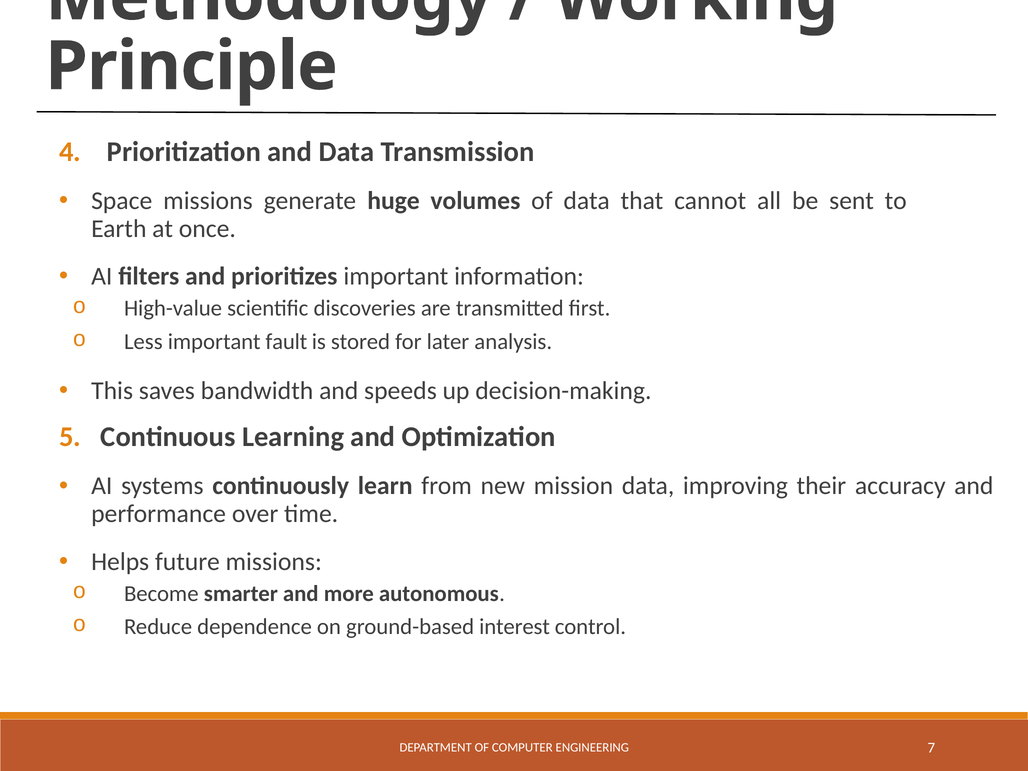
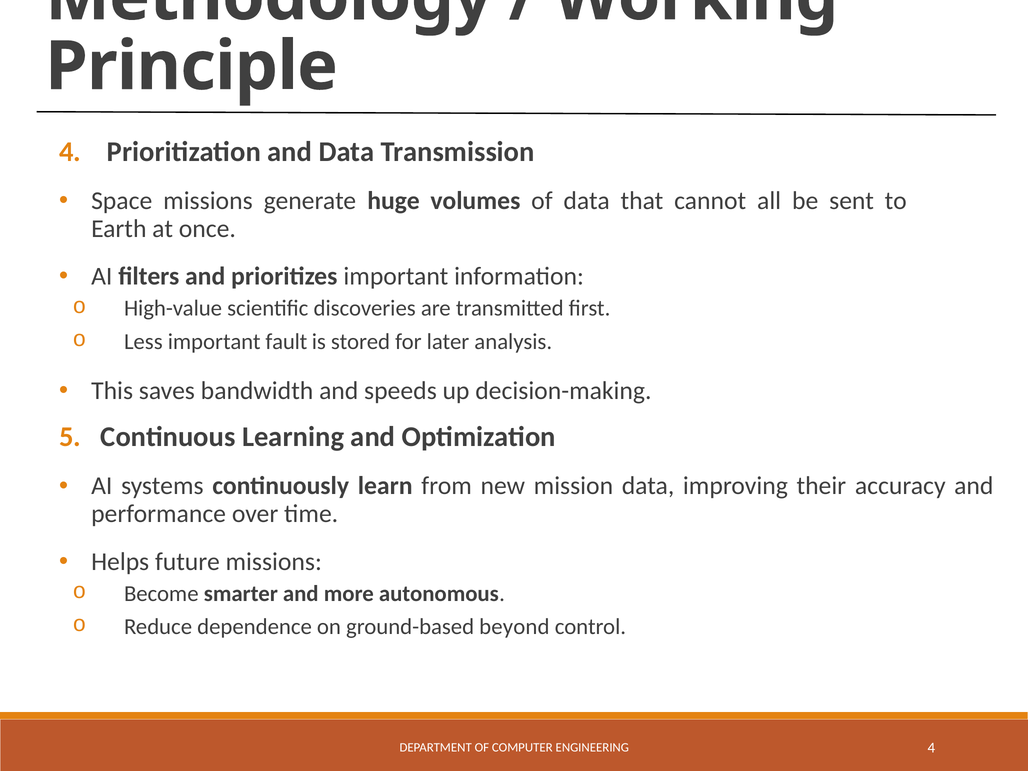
interest: interest -> beyond (514, 627)
ENGINEERING 7: 7 -> 4 (931, 748)
